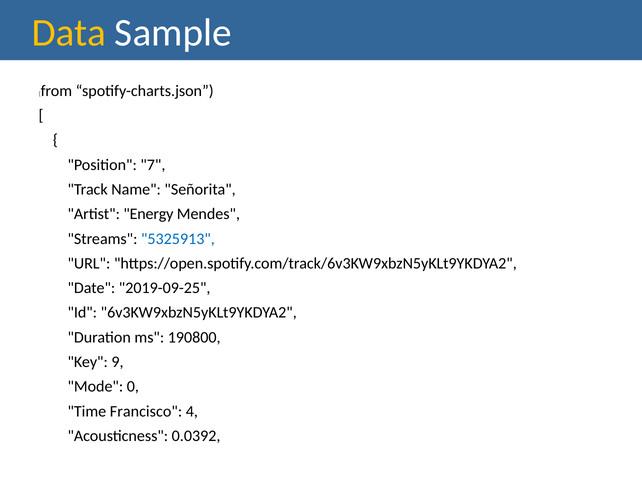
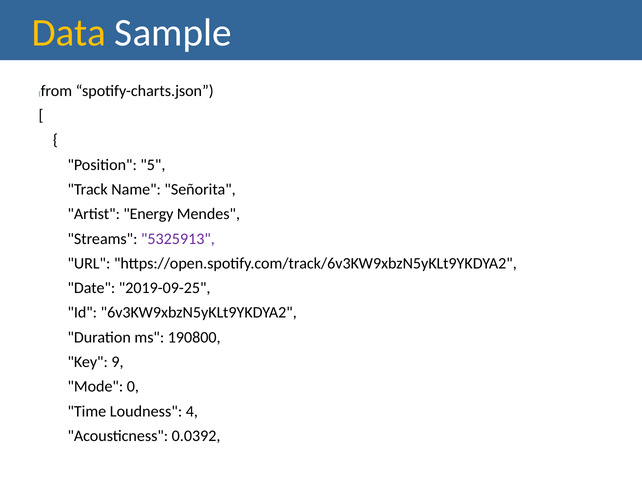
7: 7 -> 5 (153, 165)
5325913 colour: blue -> purple (178, 239)
Francisco: Francisco -> Loudness (146, 411)
